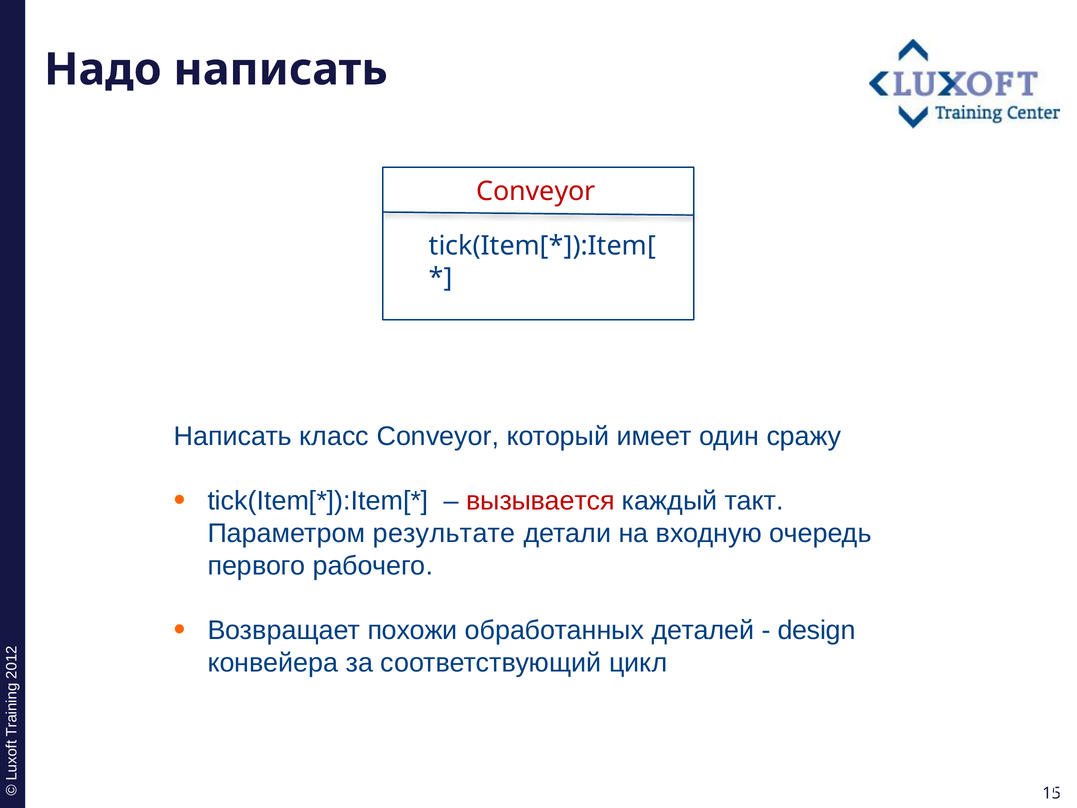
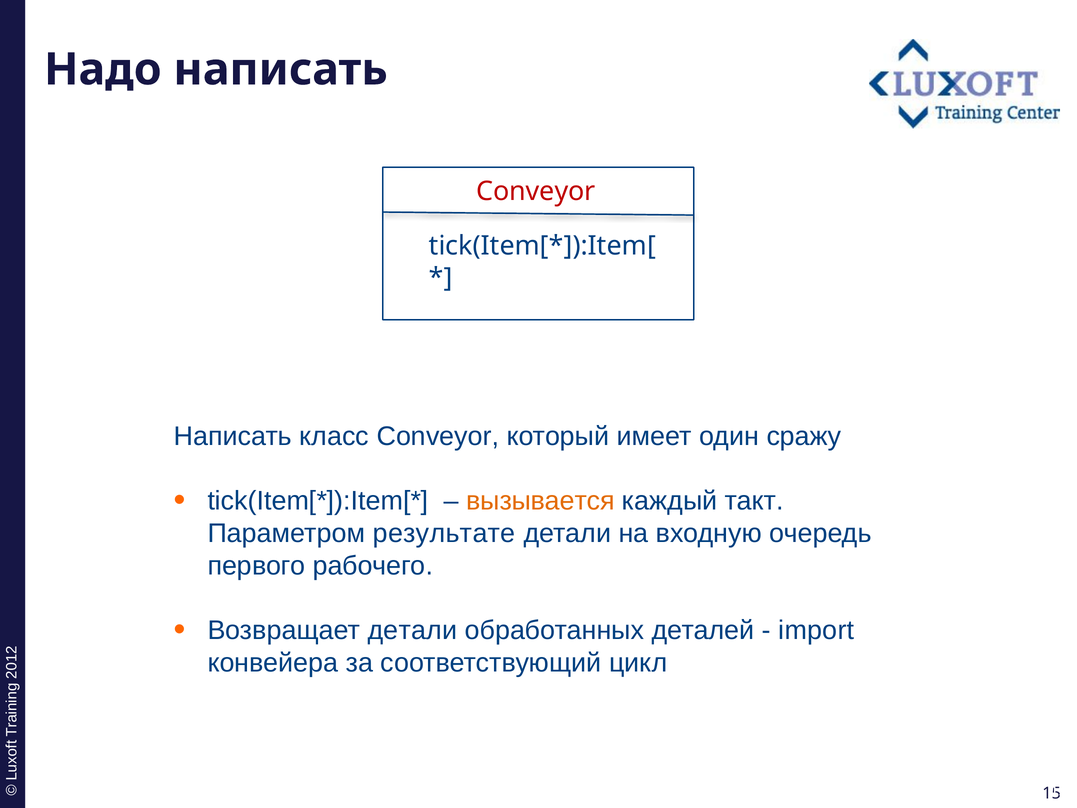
вызывается colour: red -> orange (540, 501)
Возвращает похожи: похожи -> детали (412, 630)
design: design -> import (816, 630)
